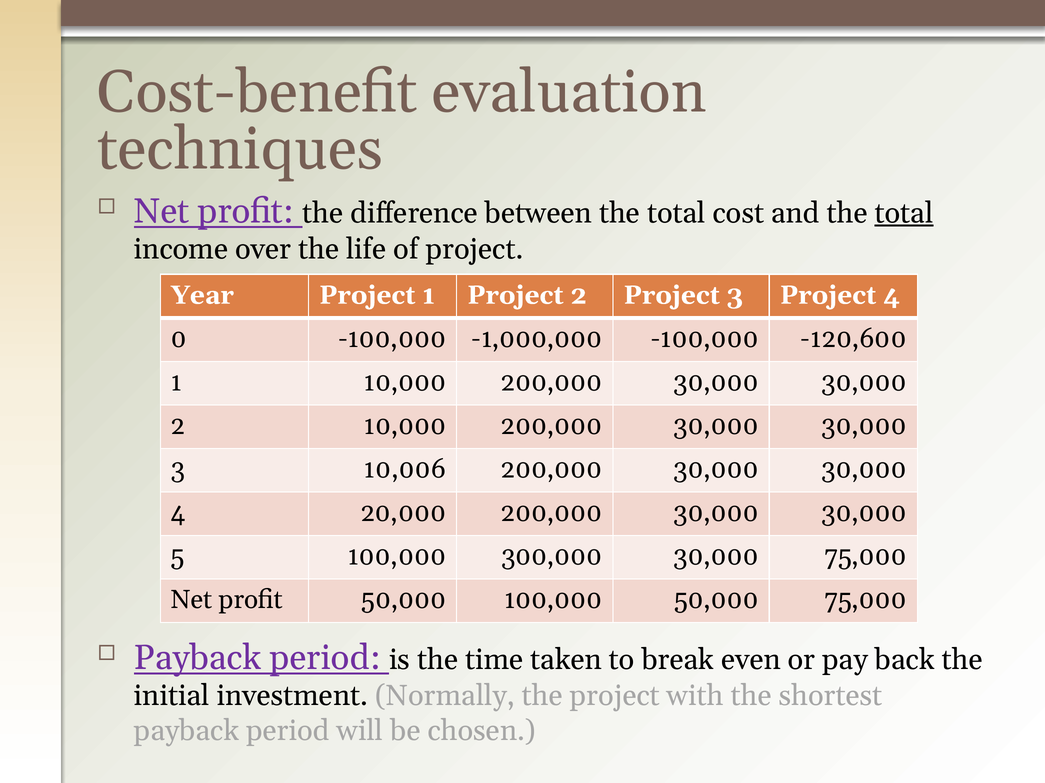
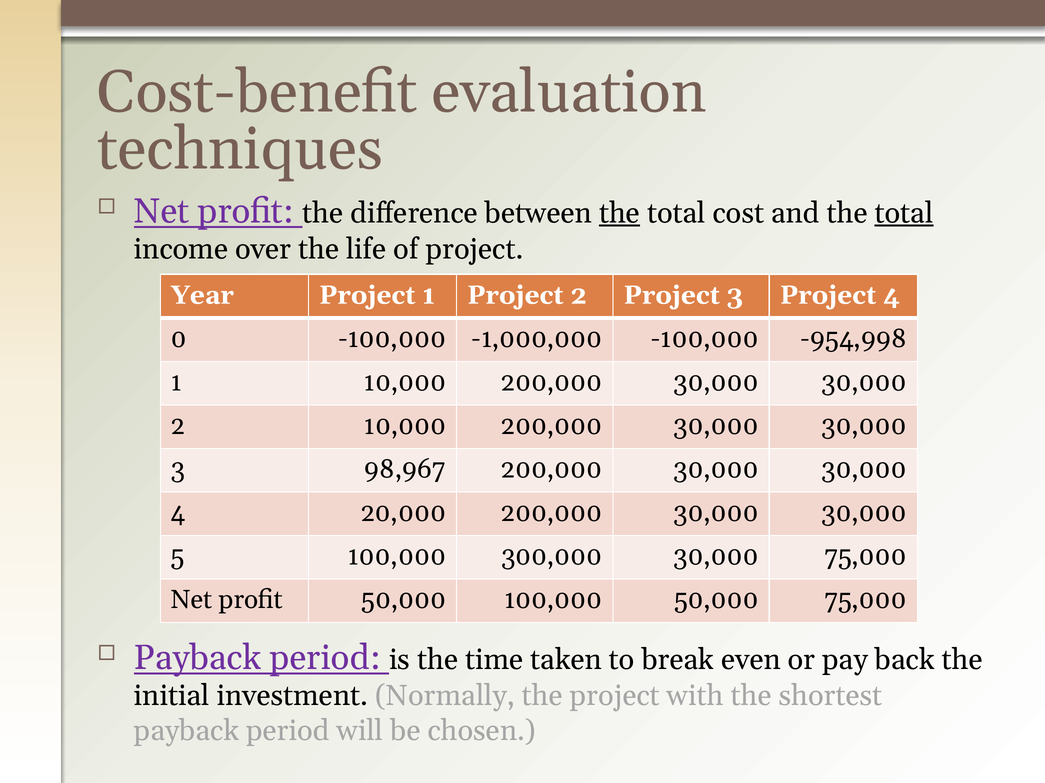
the underline: none -> present (620, 213)
-120,600: -120,600 -> -954,998 (853, 339)
10,006: 10,006 -> 98,967 (405, 470)
